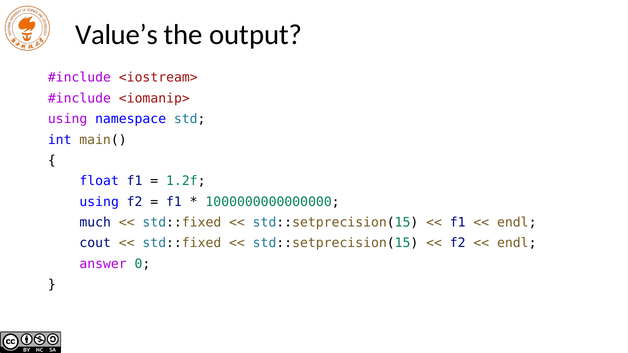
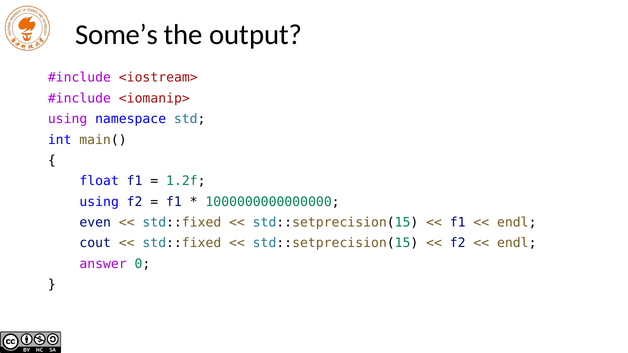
Value’s: Value’s -> Some’s (117, 35)
much: much -> even (95, 223)
